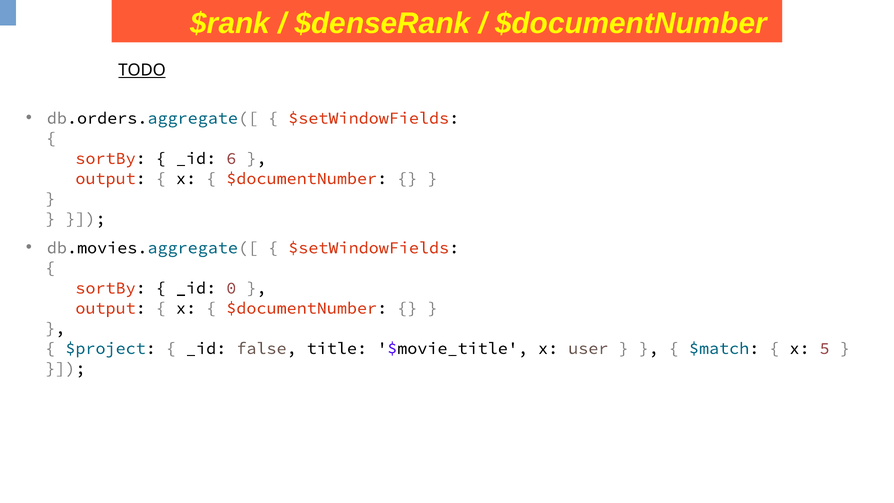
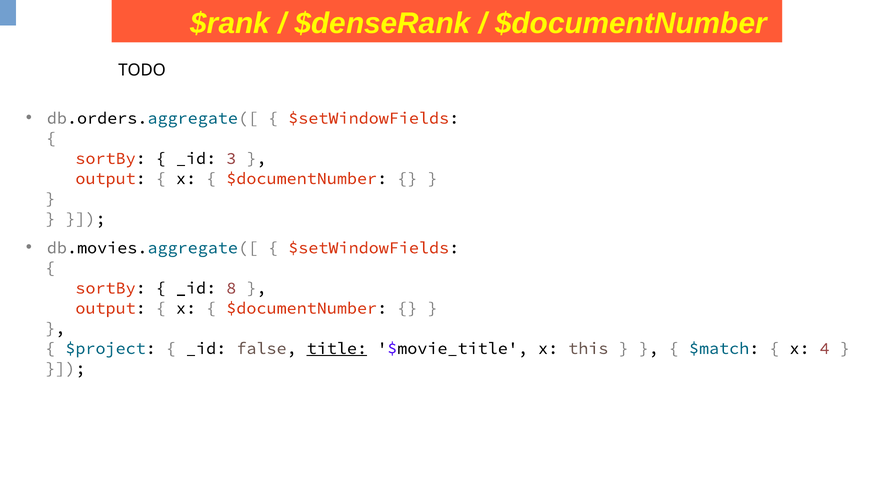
TODO underline: present -> none (142, 70)
6: 6 -> 3 (231, 158)
0: 0 -> 8 (231, 288)
title underline: none -> present (337, 348)
user: user -> this (588, 348)
5: 5 -> 4 (825, 348)
